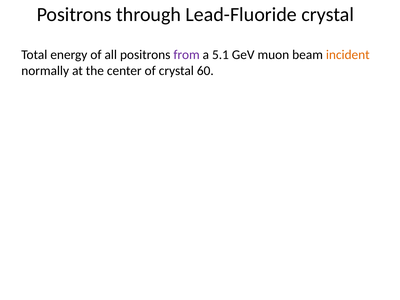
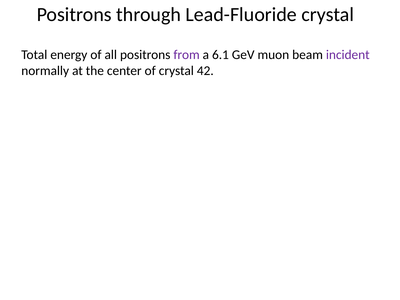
5.1: 5.1 -> 6.1 (220, 55)
incident colour: orange -> purple (348, 55)
60: 60 -> 42 (205, 71)
